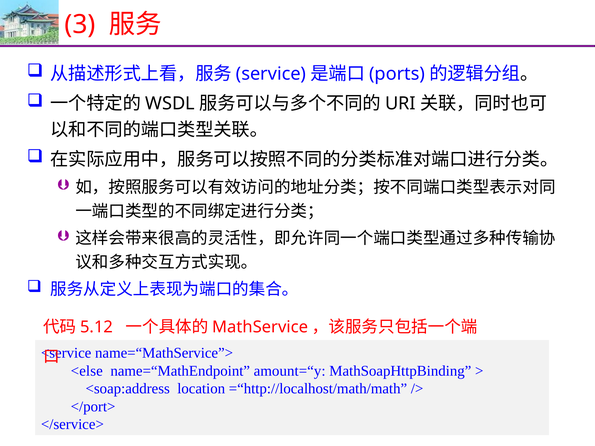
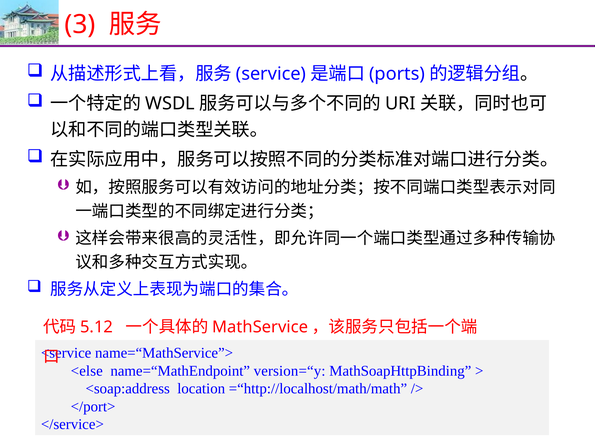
amount=“y: amount=“y -> version=“y (290, 371)
